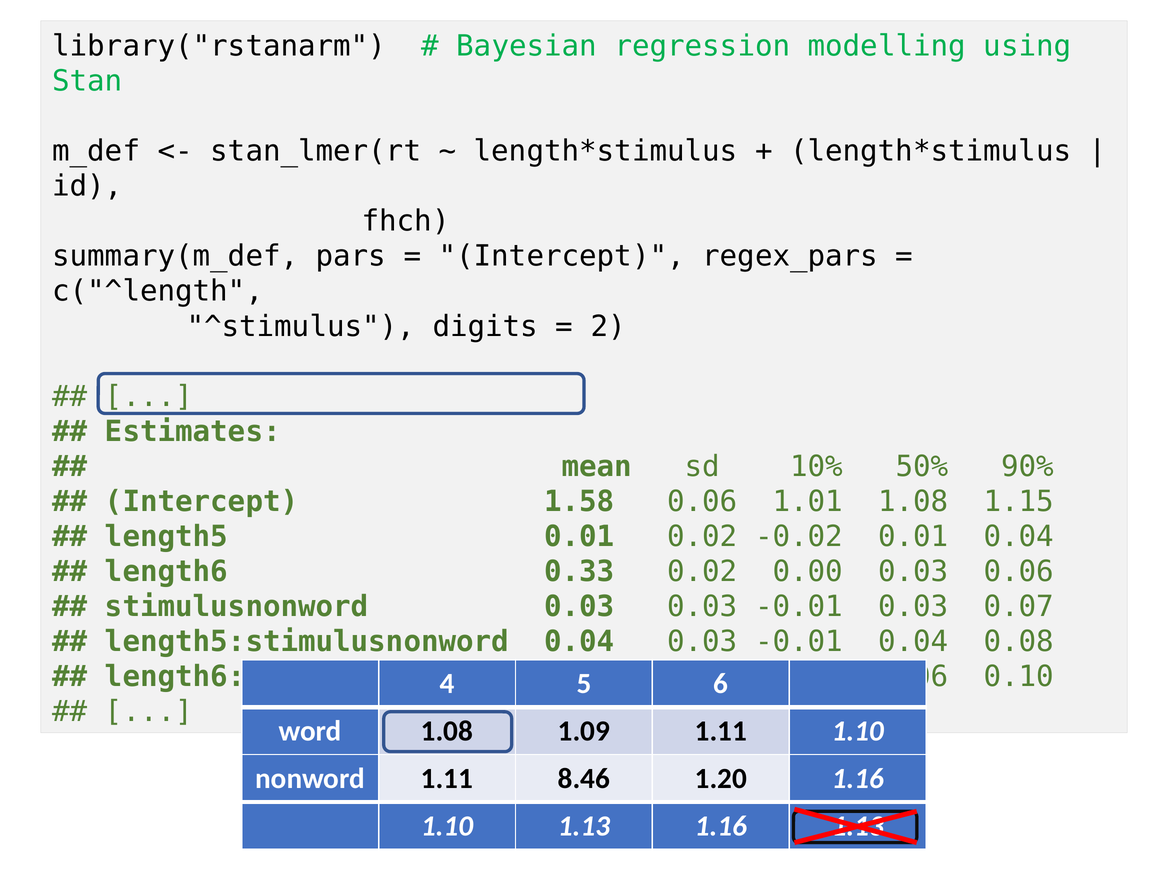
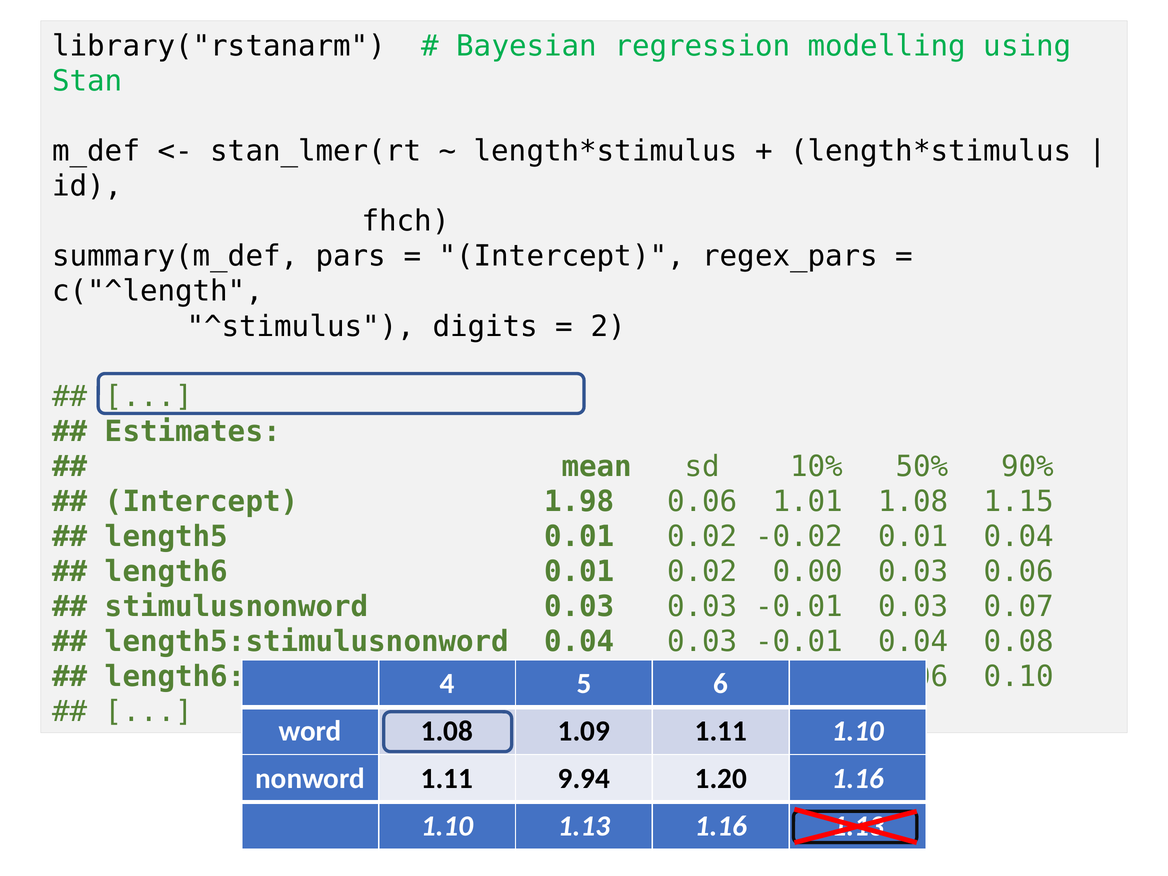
1.58: 1.58 -> 1.98 (579, 502)
length6 0.33: 0.33 -> 0.01 (579, 572)
8.46: 8.46 -> 9.94 (584, 779)
